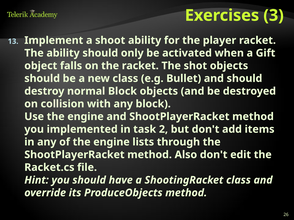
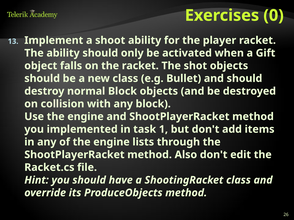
3: 3 -> 0 (274, 15)
2: 2 -> 1 (163, 130)
